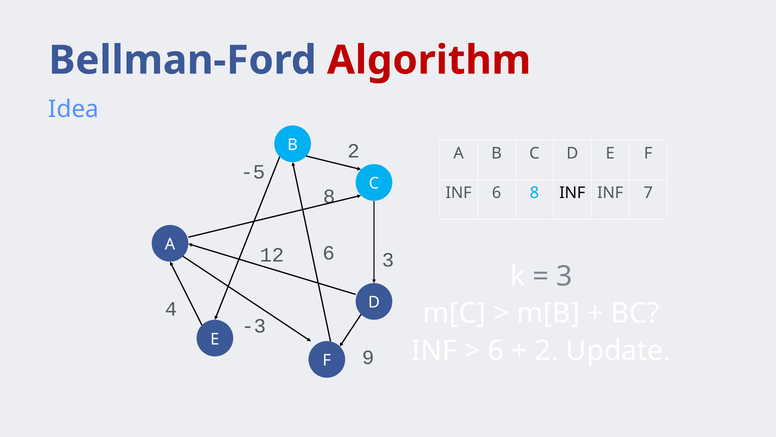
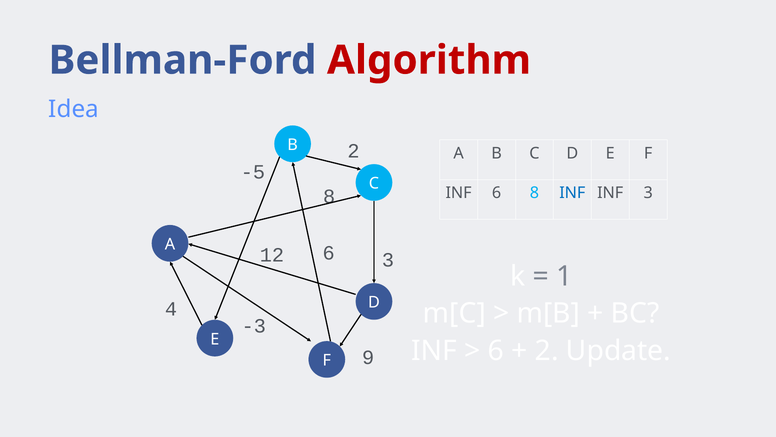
INF colour: black -> blue (572, 193)
INF 7: 7 -> 3 (648, 193)
3: 3 -> 1 (564, 276)
